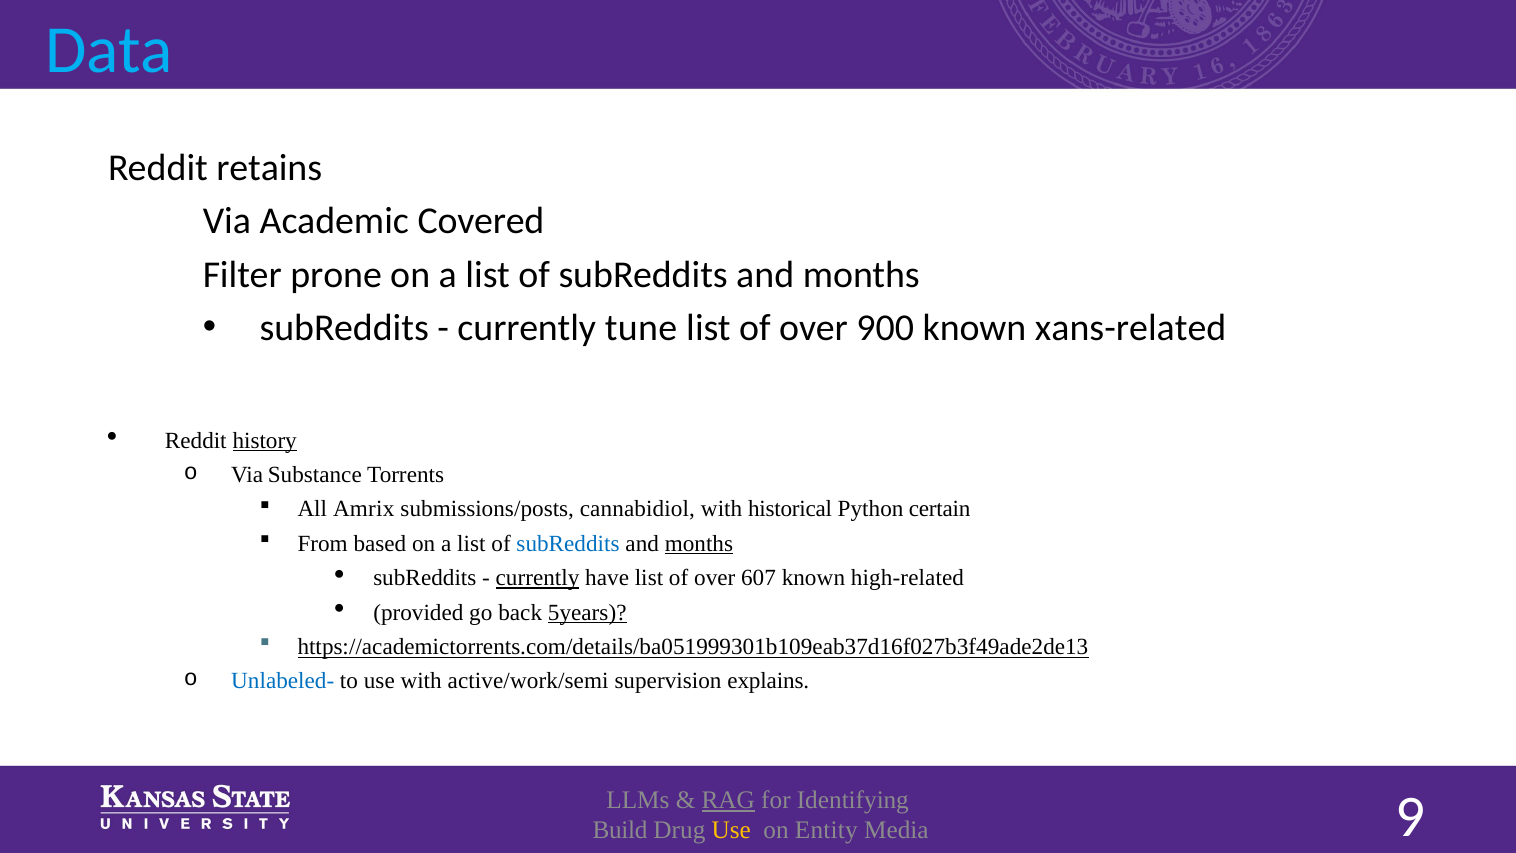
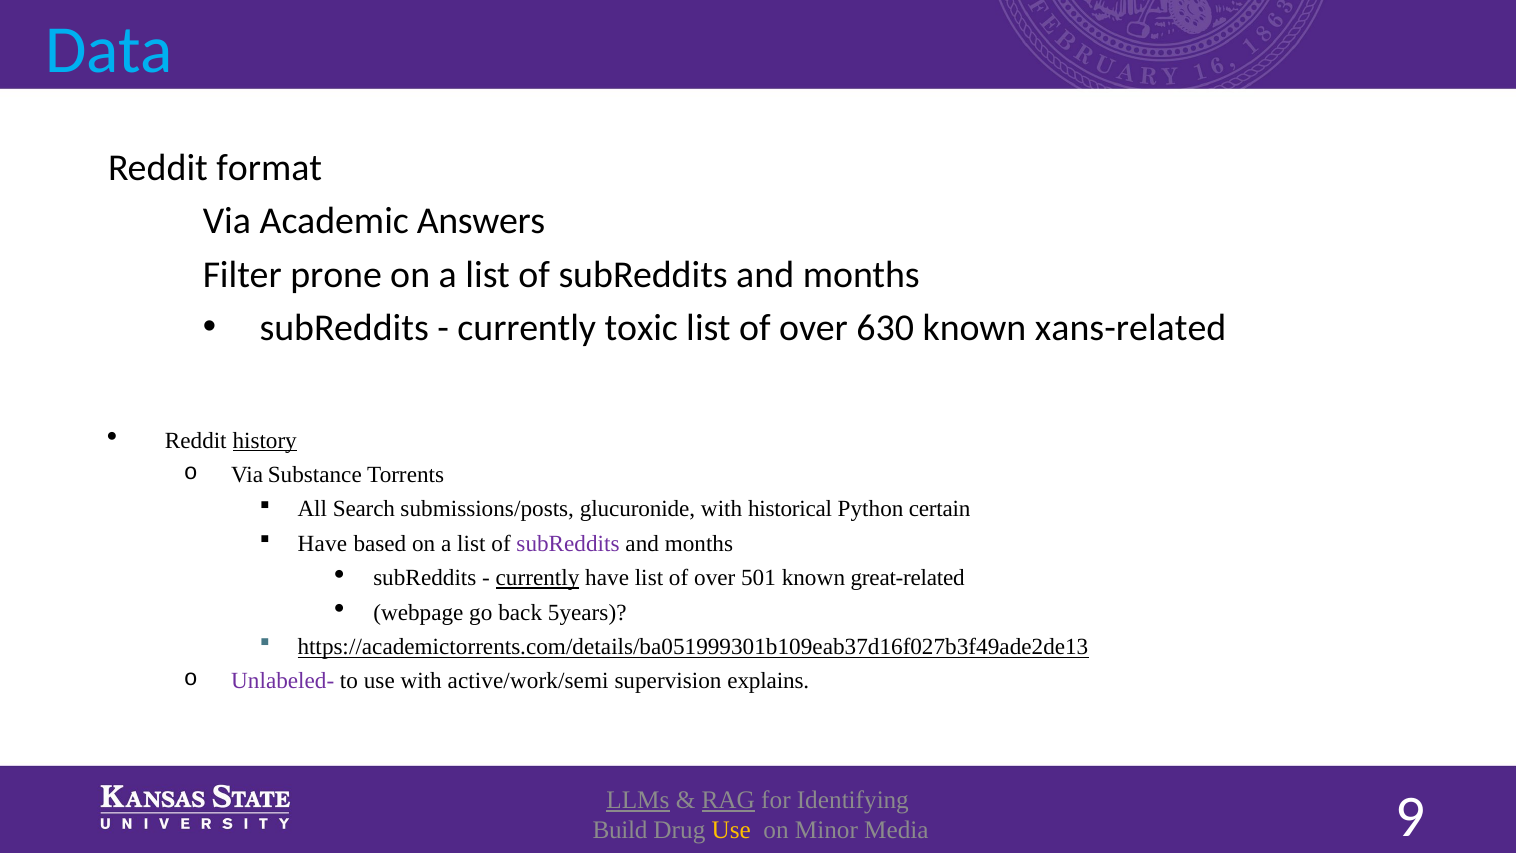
retains: retains -> format (269, 168)
Covered: Covered -> Answers (481, 221)
tune: tune -> toxic (641, 328)
900: 900 -> 630 (885, 328)
Amrix: Amrix -> Search (364, 509)
cannabidiol: cannabidiol -> glucuronide (638, 509)
From: From -> Have (322, 544)
subReddits colour: blue -> purple (568, 544)
months underline: present -> none (699, 544)
607: 607 -> 501 (759, 578)
high-related: high-related -> great-related (908, 578)
provided: provided -> webpage (418, 612)
5years underline: present -> none (587, 612)
Unlabeled- colour: blue -> purple (283, 681)
LLMs underline: none -> present (638, 800)
Entity: Entity -> Minor (826, 830)
